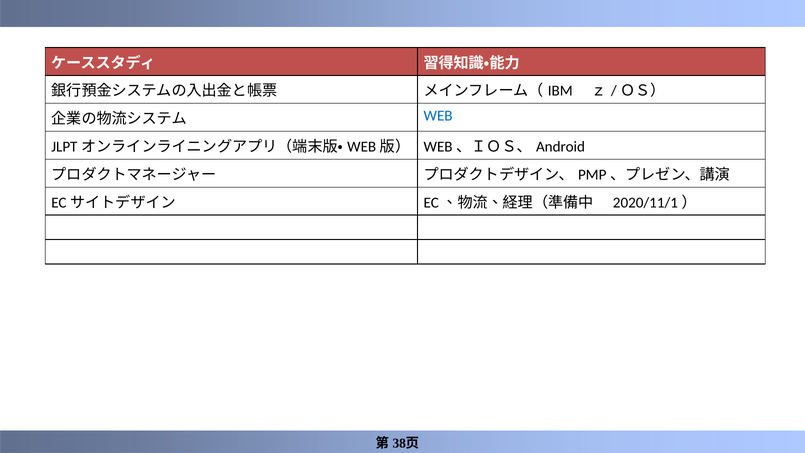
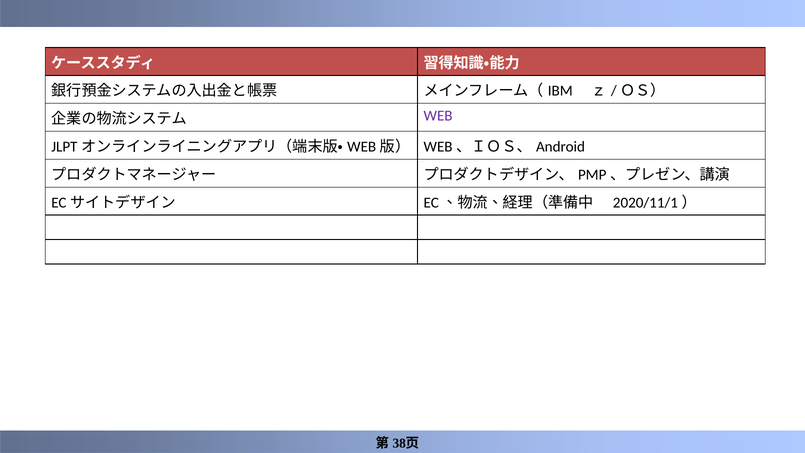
WEB colour: blue -> purple (438, 116)
